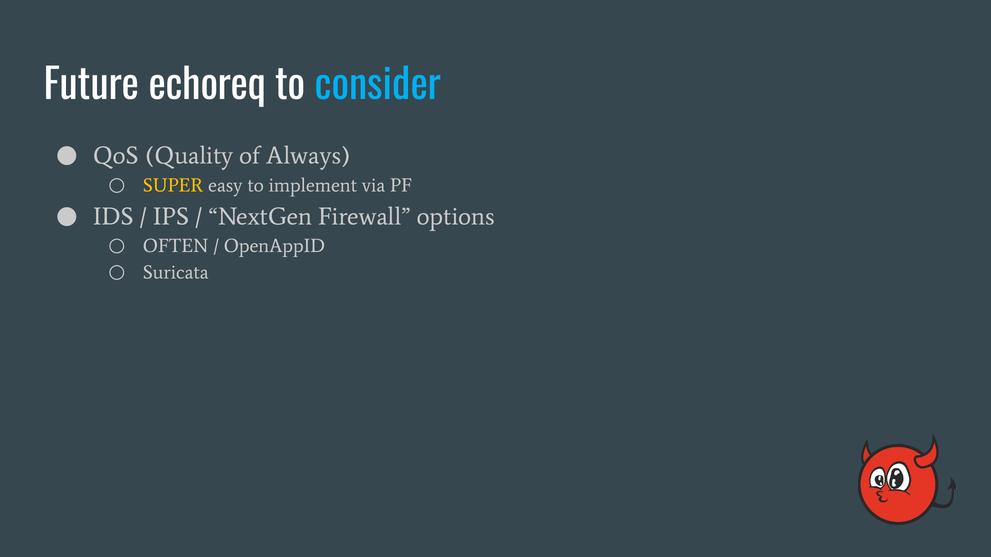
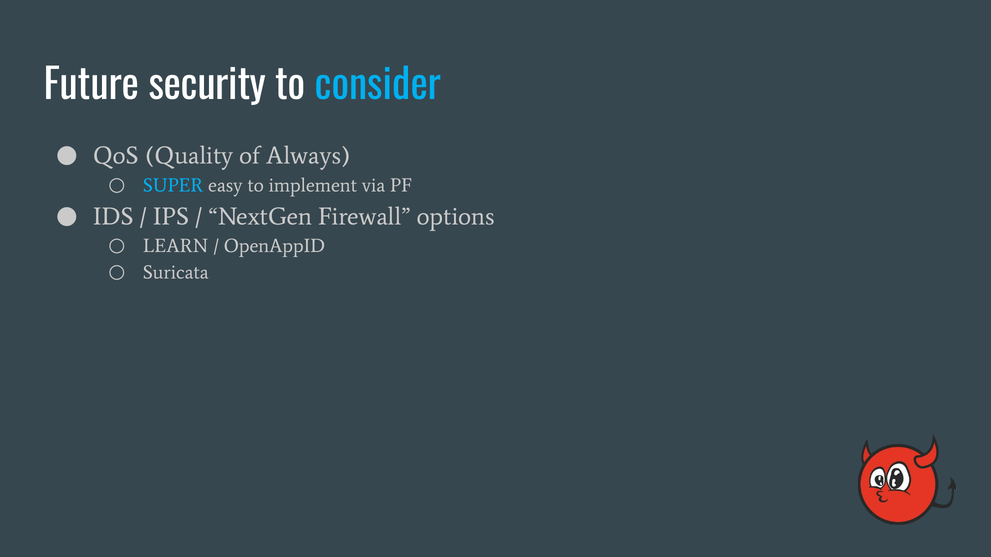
echoreq: echoreq -> security (207, 86)
SUPER colour: yellow -> light blue (173, 185)
OFTEN: OFTEN -> LEARN (176, 246)
